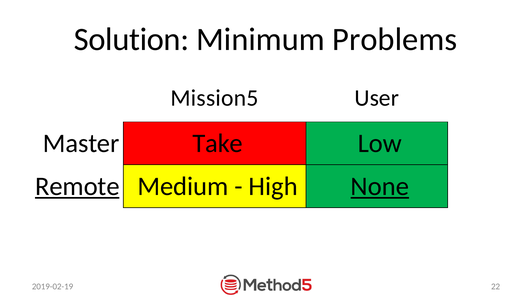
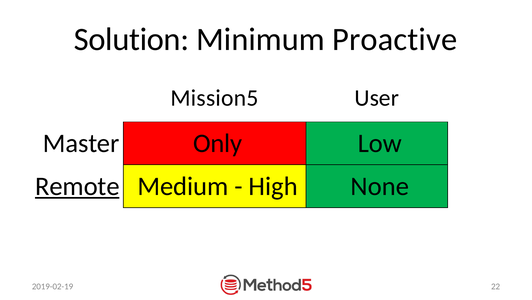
Problems: Problems -> Proactive (395, 39)
Take: Take -> Only (218, 143)
None underline: present -> none (380, 186)
